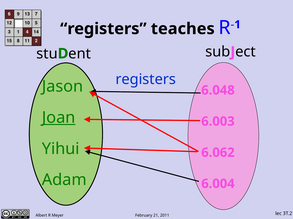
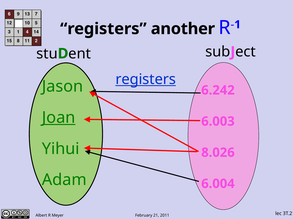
teaches: teaches -> another (183, 29)
registers underline: none -> present (146, 80)
6.048: 6.048 -> 6.242 (218, 91)
6.062: 6.062 -> 8.026 (218, 153)
